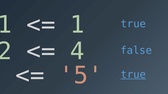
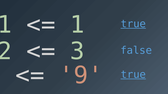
true underline: none -> present (133, 24)
4: 4 -> 3 (77, 52)
5: 5 -> 9 (81, 76)
